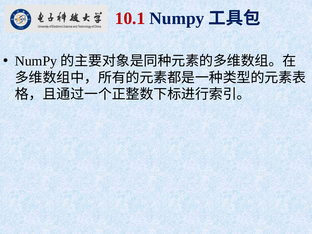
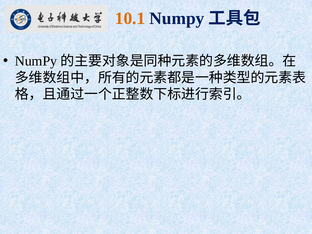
10.1 colour: red -> orange (130, 18)
